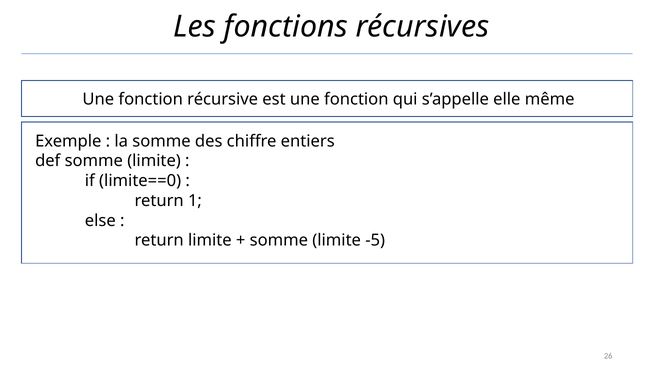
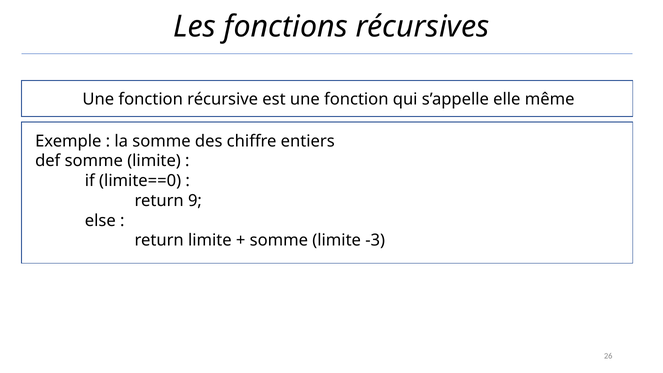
1: 1 -> 9 (195, 201)
-5: -5 -> -3 (375, 240)
